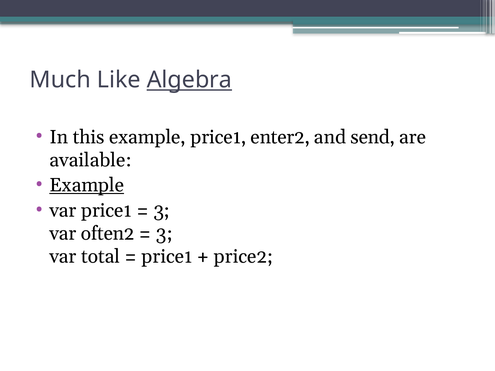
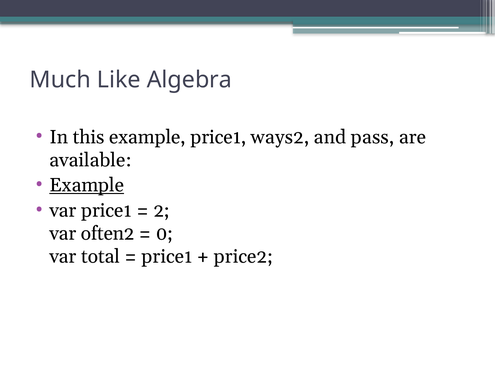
Algebra underline: present -> none (189, 80)
enter2: enter2 -> ways2 (280, 137)
send: send -> pass (373, 137)
3: 3 -> 2 (162, 211)
3: 3 -> 0 (165, 234)
